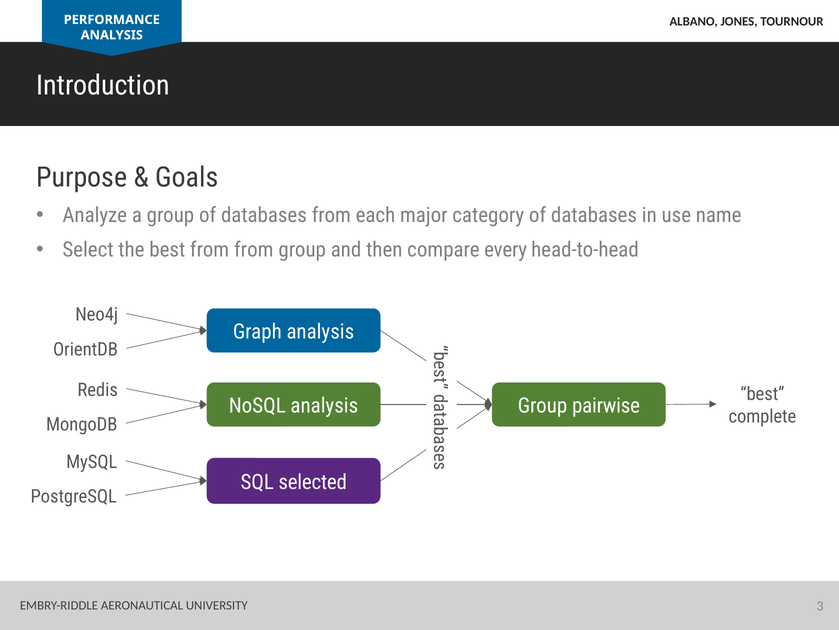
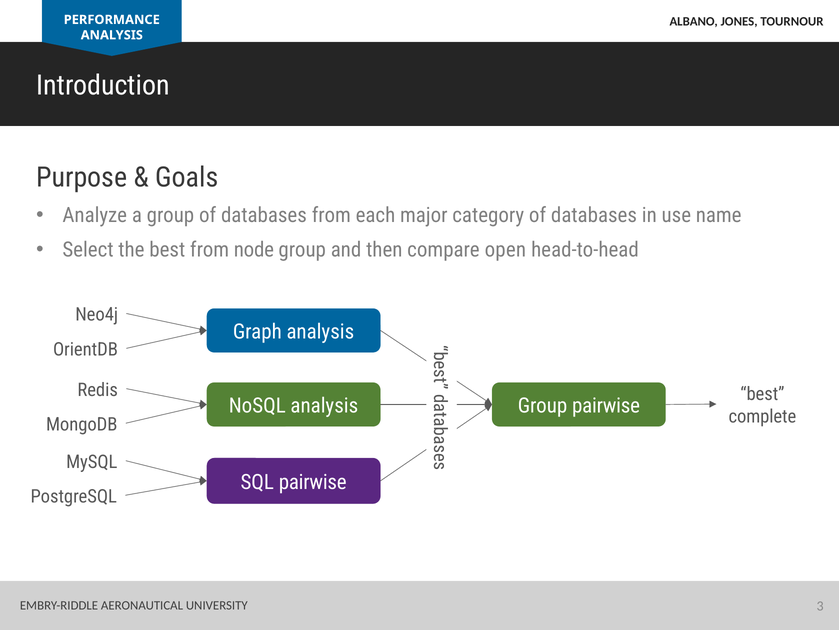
from from: from -> node (254, 250)
every: every -> open (505, 250)
SQL selected: selected -> pairwise (313, 482)
